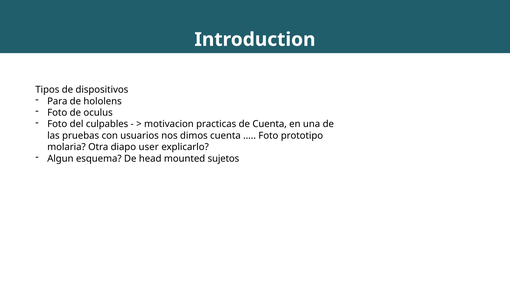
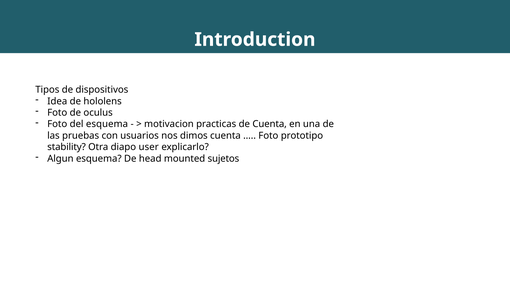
Para: Para -> Idea (57, 101)
del culpables: culpables -> esquema (107, 124)
molaria: molaria -> stability (67, 147)
